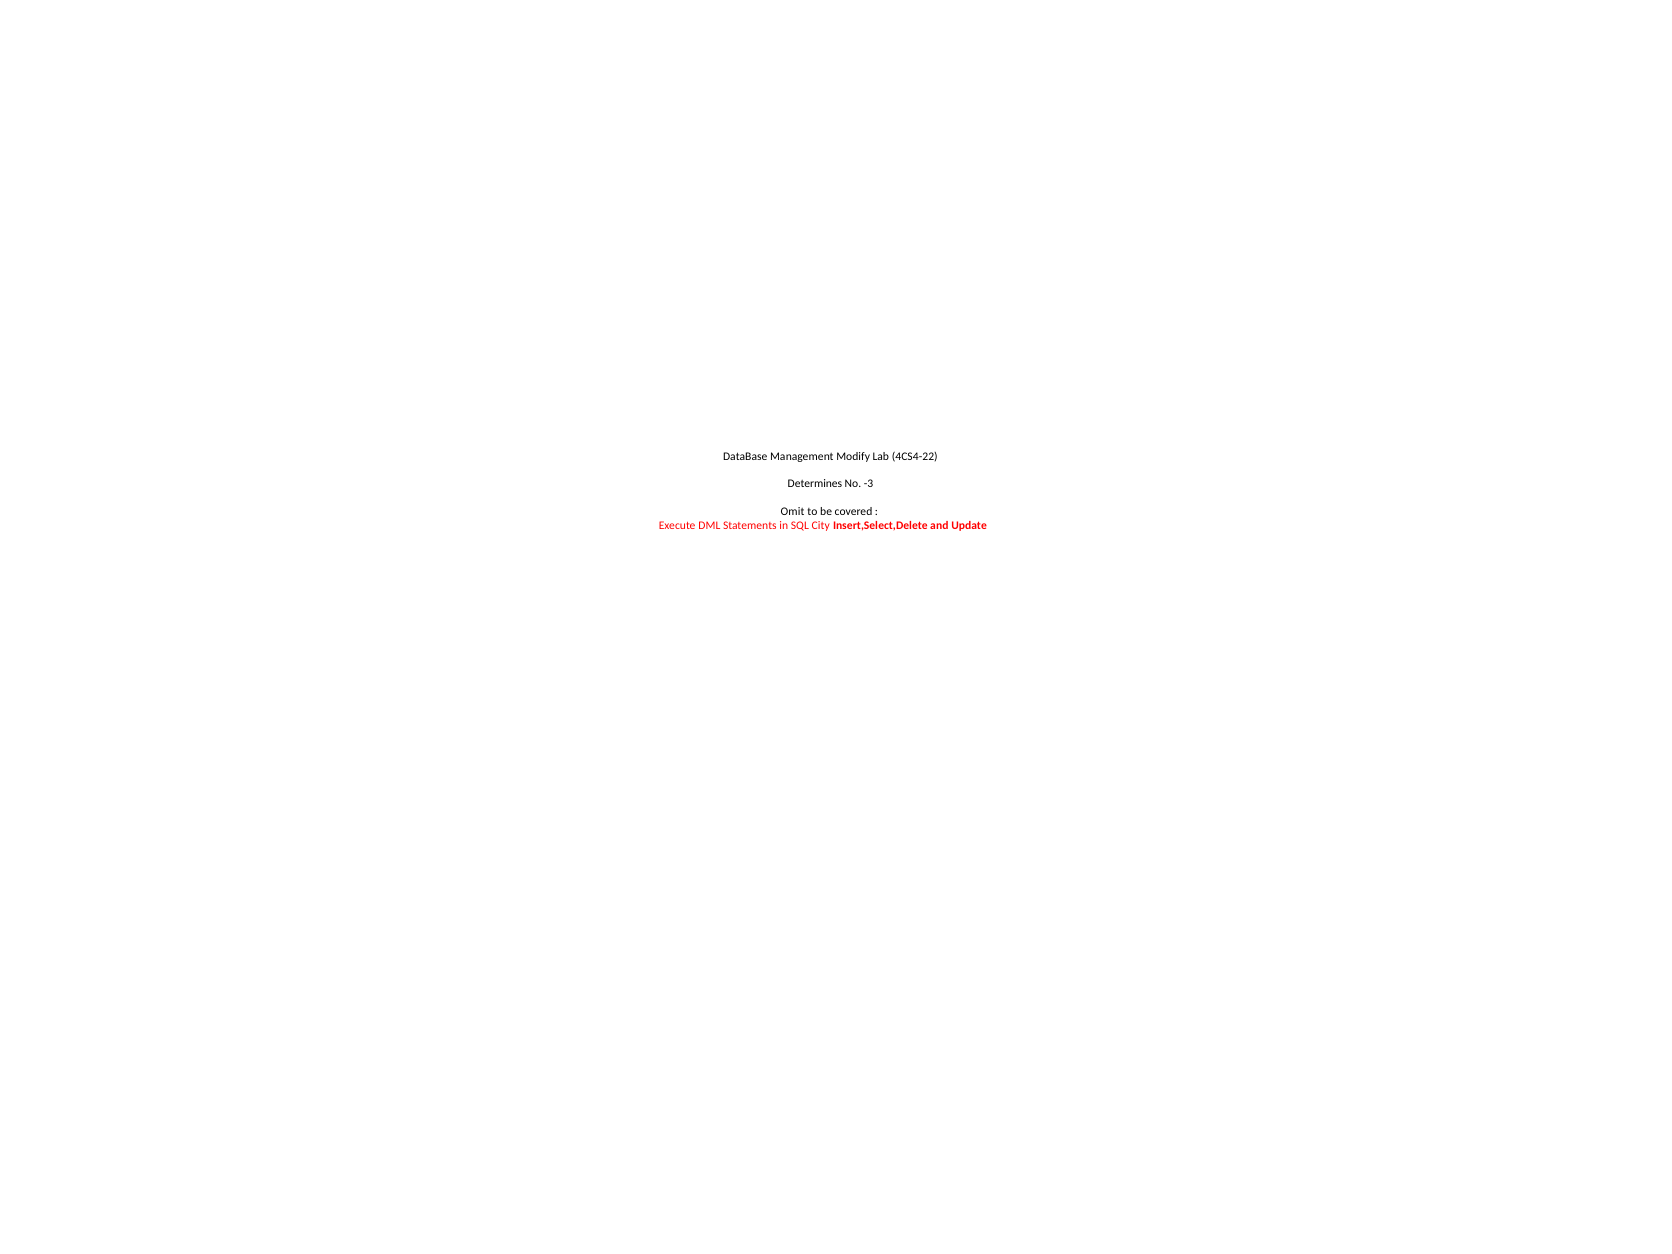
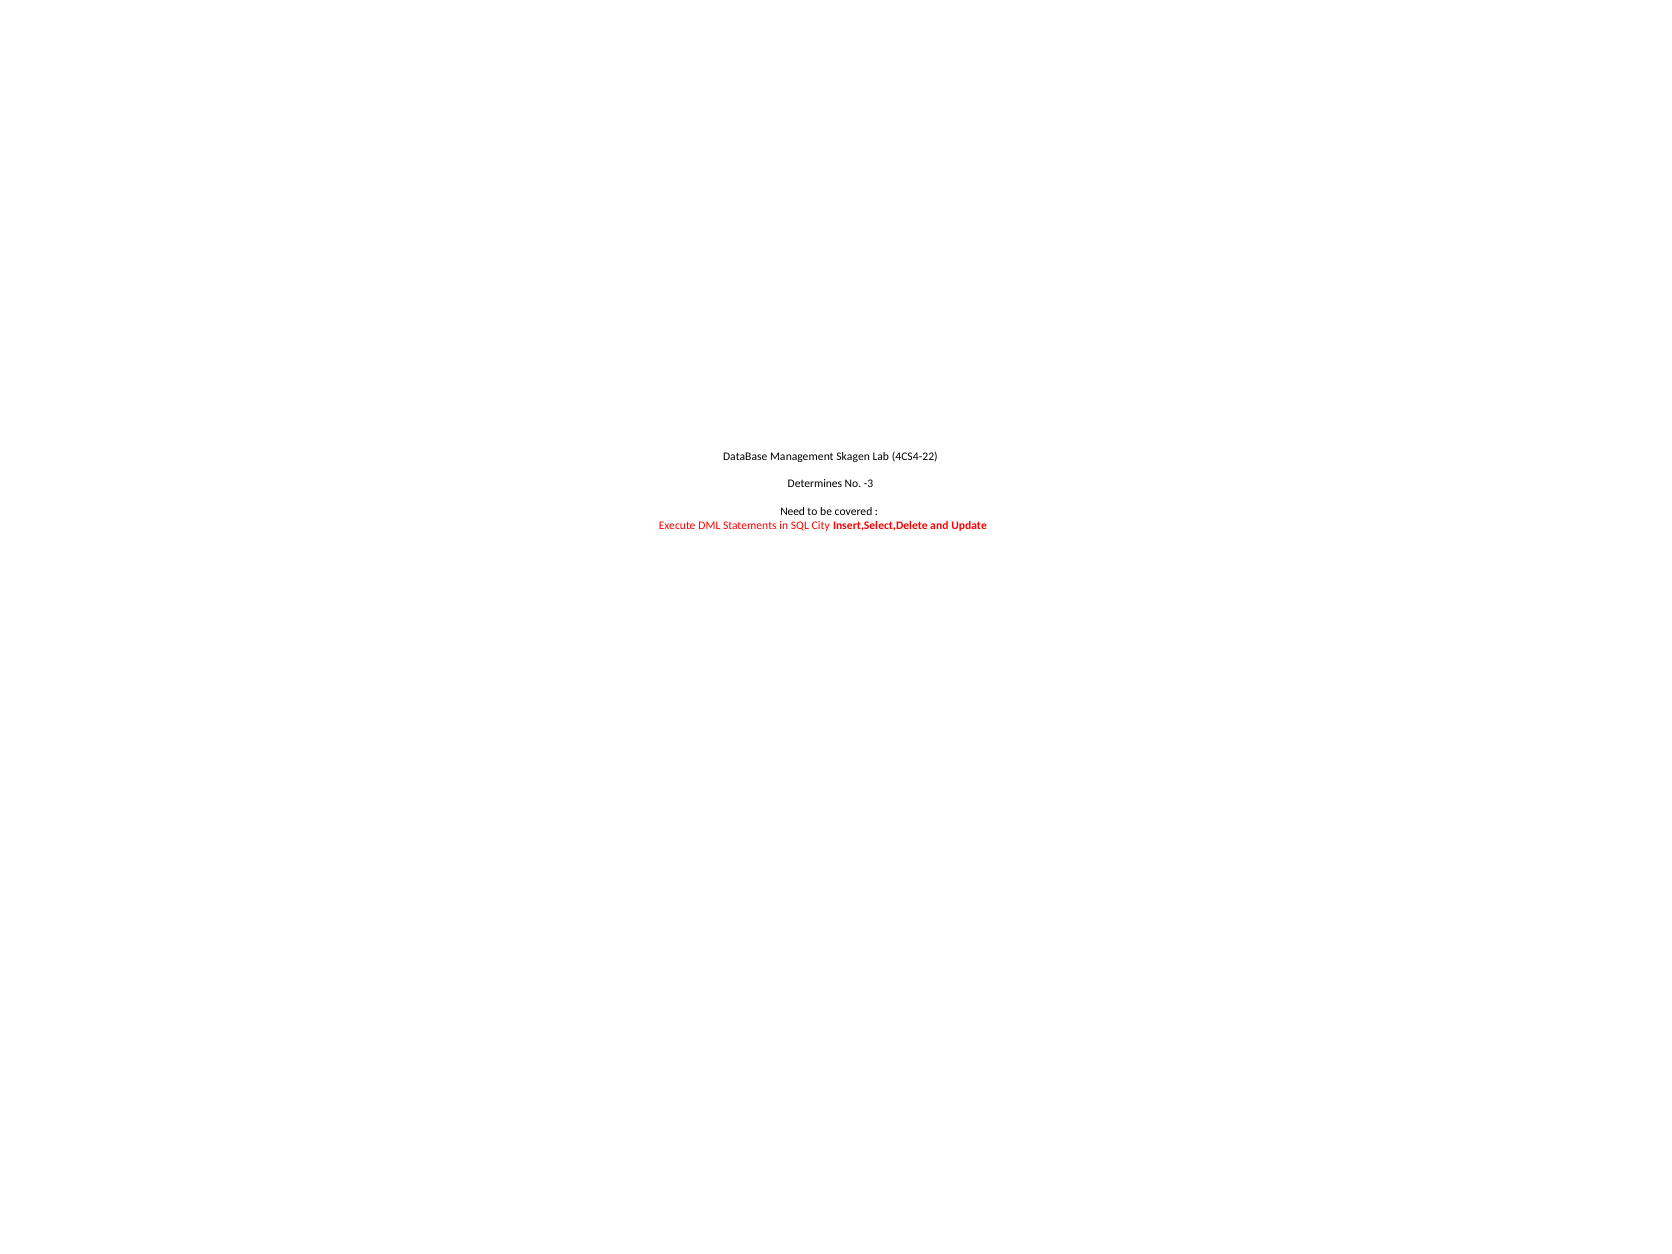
Modify: Modify -> Skagen (853, 456)
Omit: Omit -> Need (793, 512)
